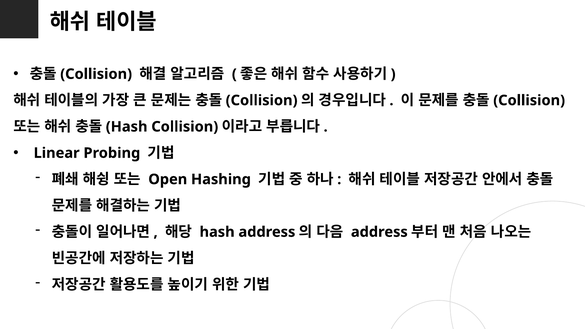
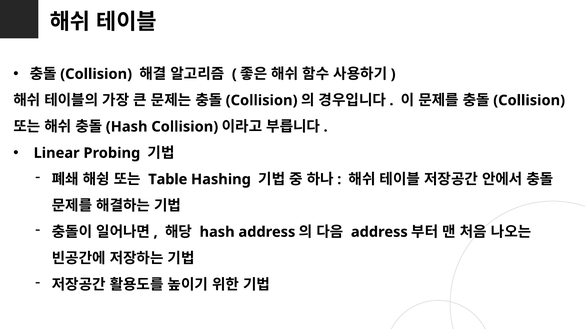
Open: Open -> Table (168, 179)
